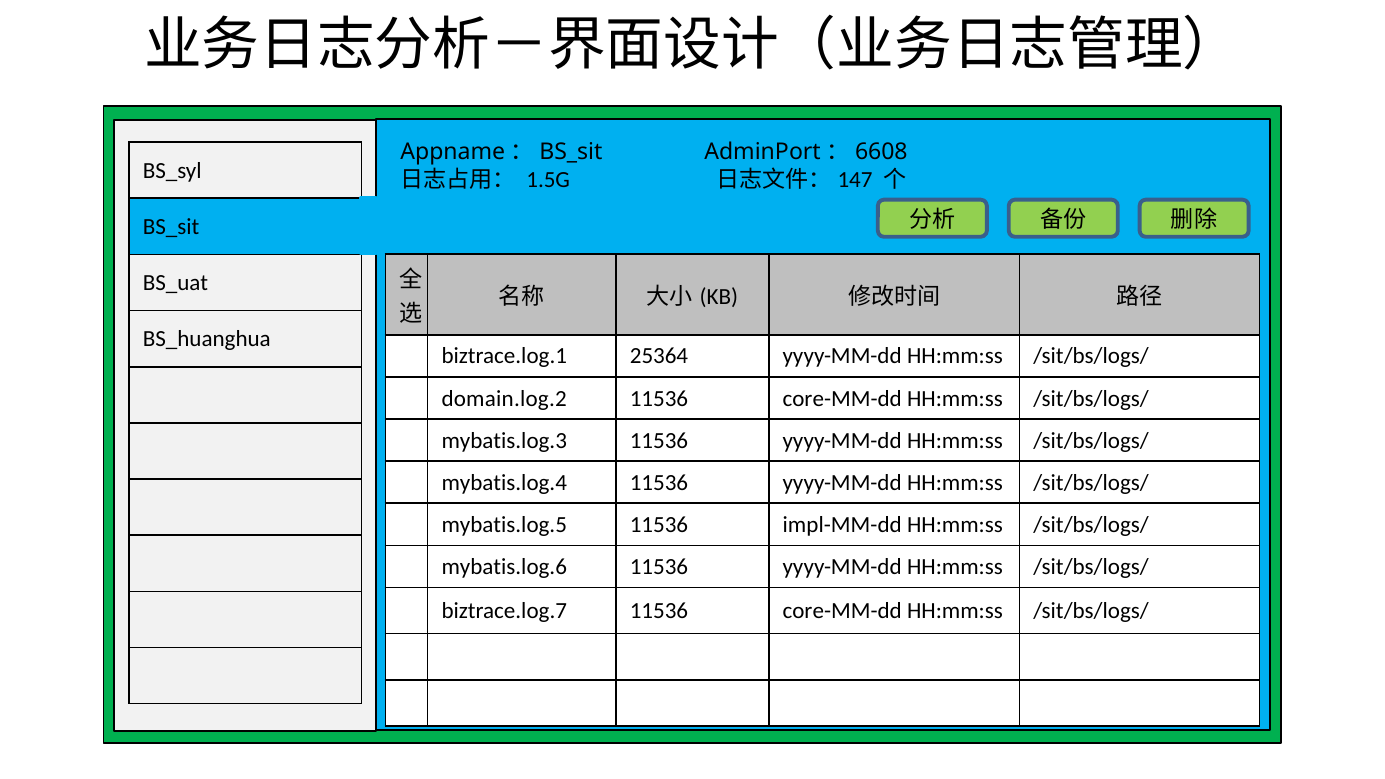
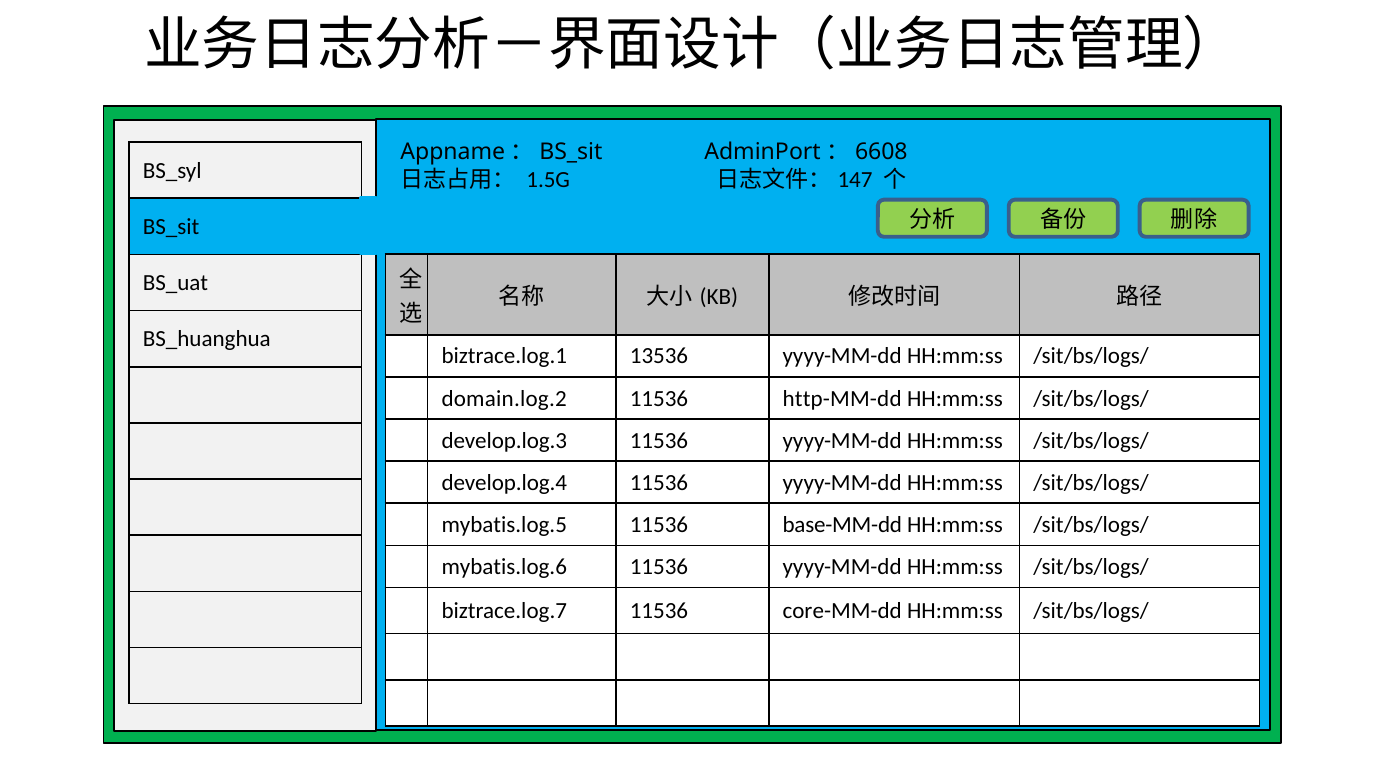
25364: 25364 -> 13536 (659, 356)
core-MM-dd: core-MM-dd -> http-MM-dd (842, 398)
mybatis.log.3: mybatis.log.3 -> develop.log.3 (504, 440)
mybatis.log.4: mybatis.log.4 -> develop.log.4 (504, 483)
impl-MM-dd: impl-MM-dd -> base-MM-dd (842, 525)
